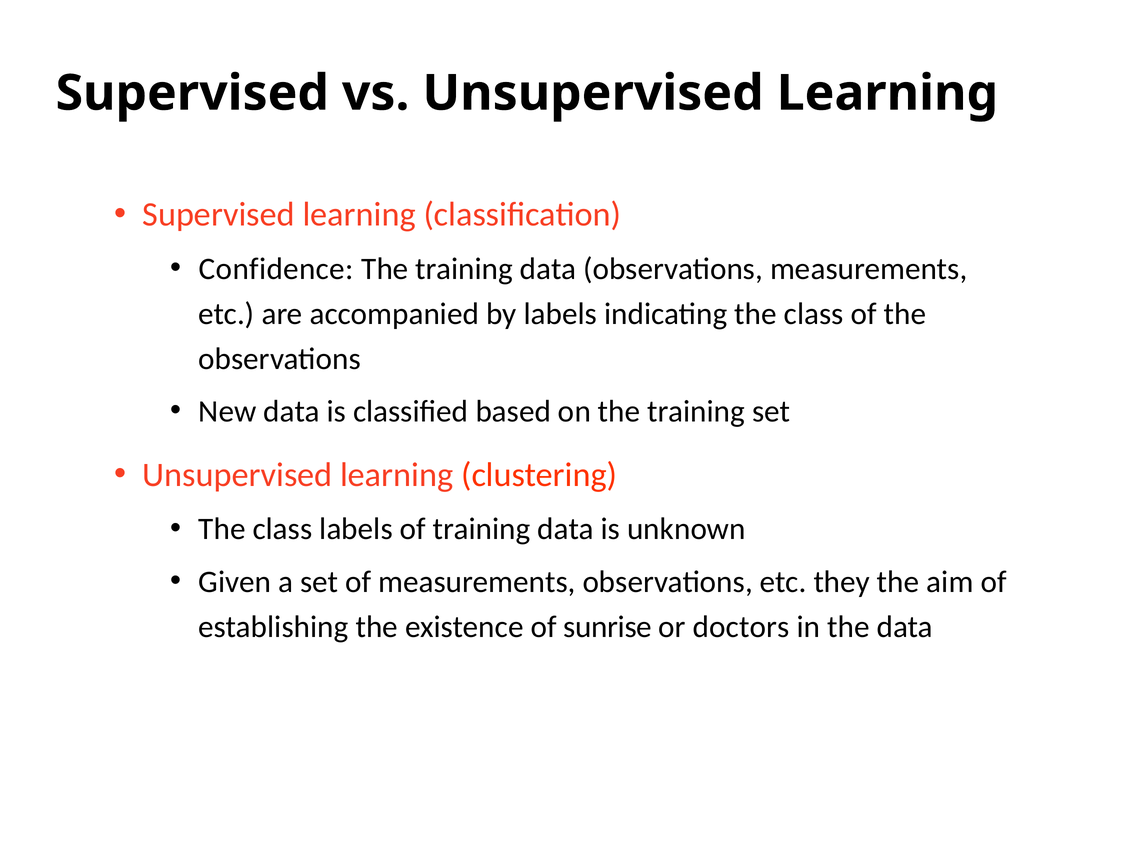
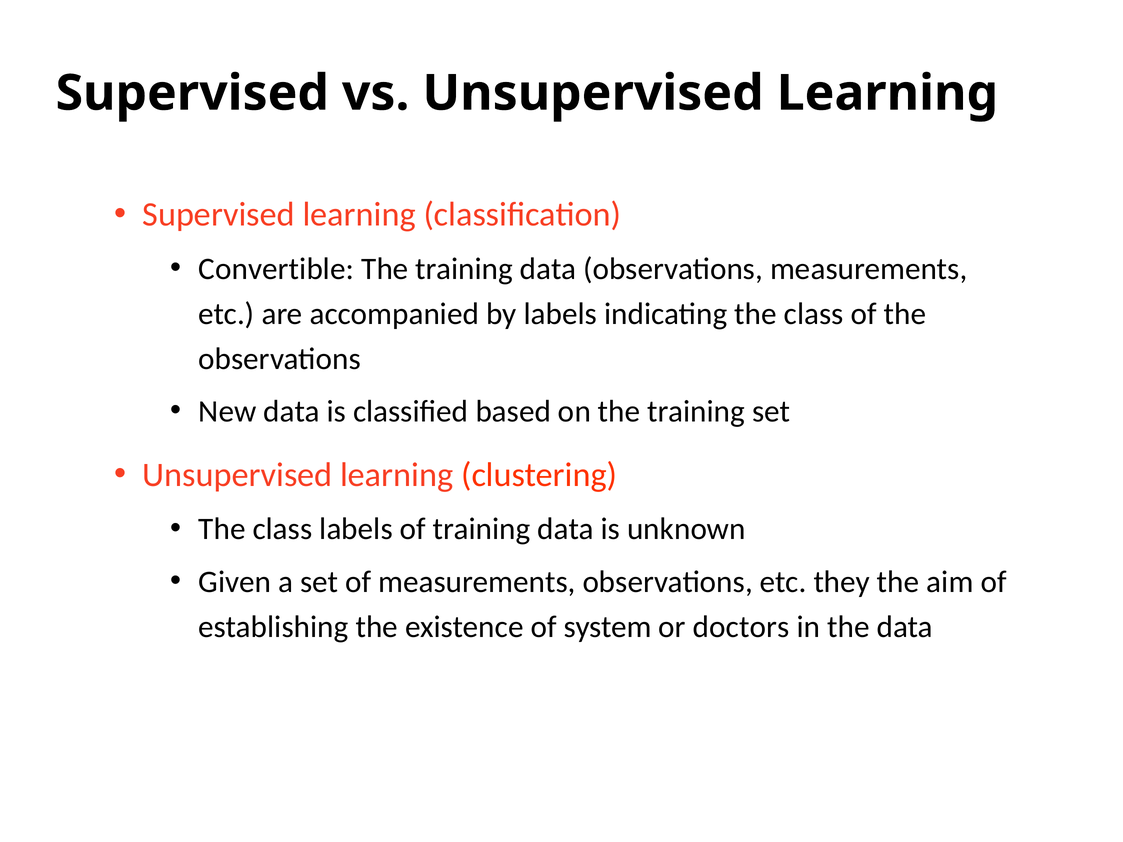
Confidence: Confidence -> Convertible (276, 269)
sunrise: sunrise -> system (608, 627)
